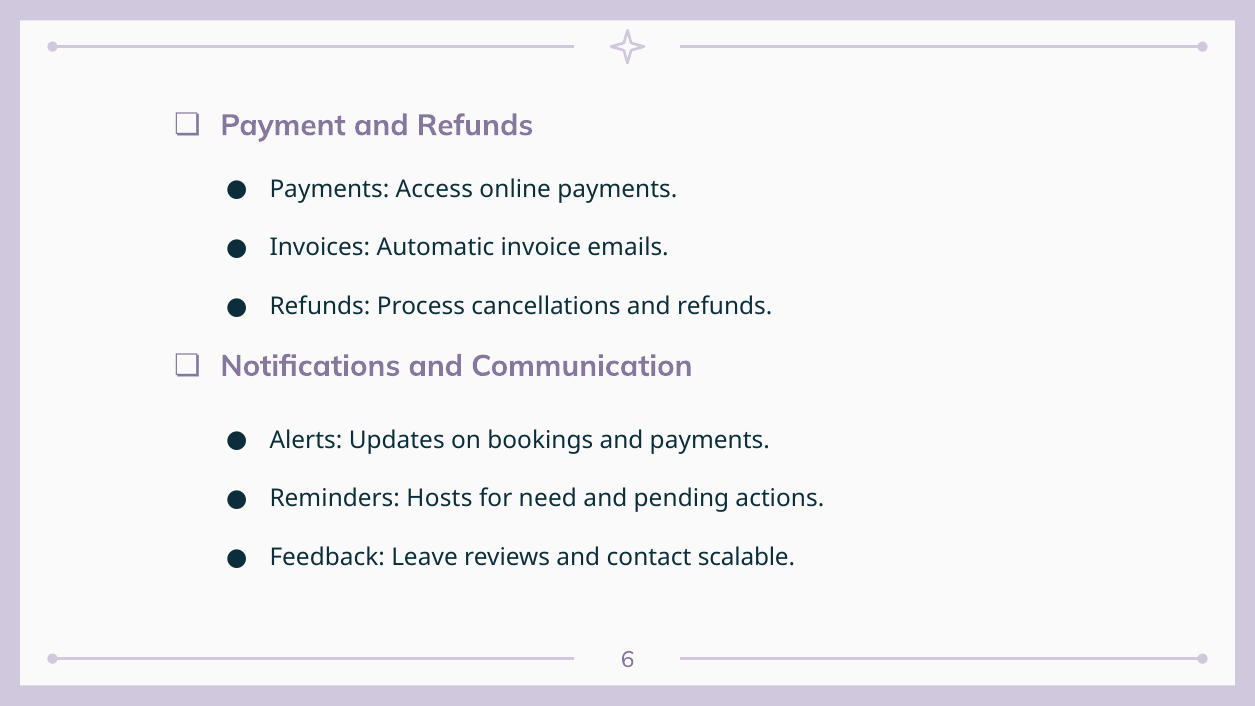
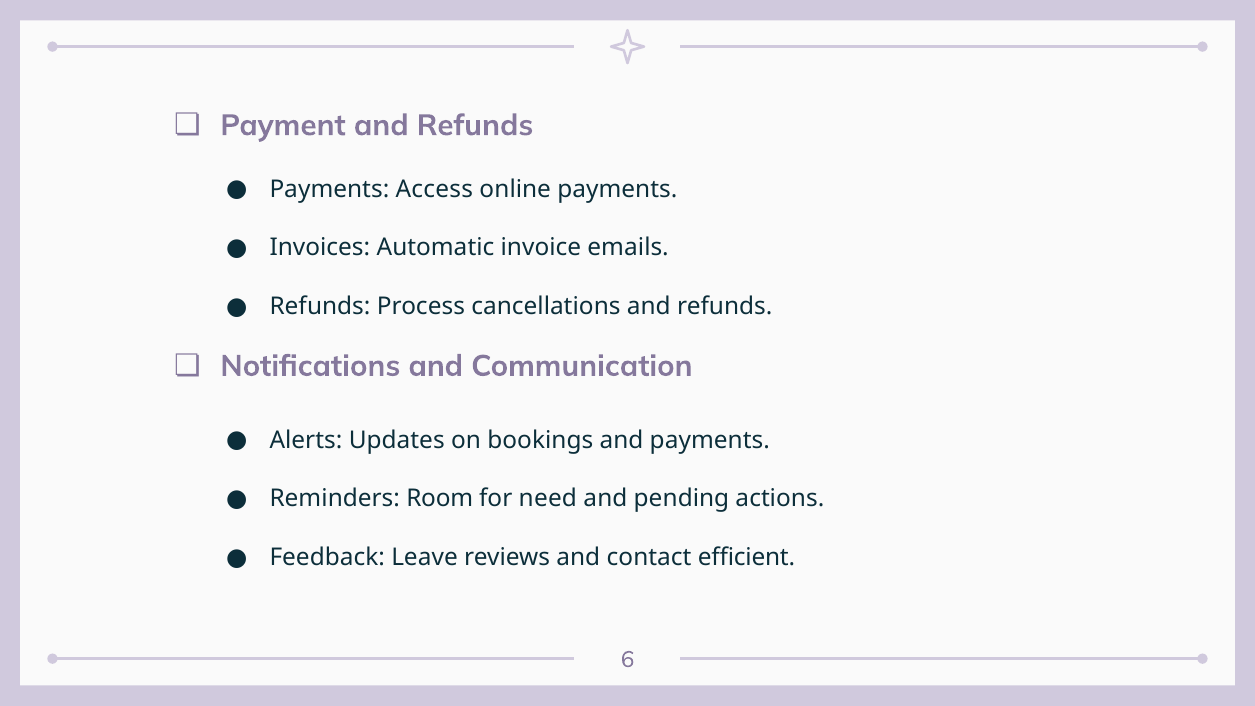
Hosts: Hosts -> Room (440, 499)
scalable: scalable -> efficient (746, 557)
